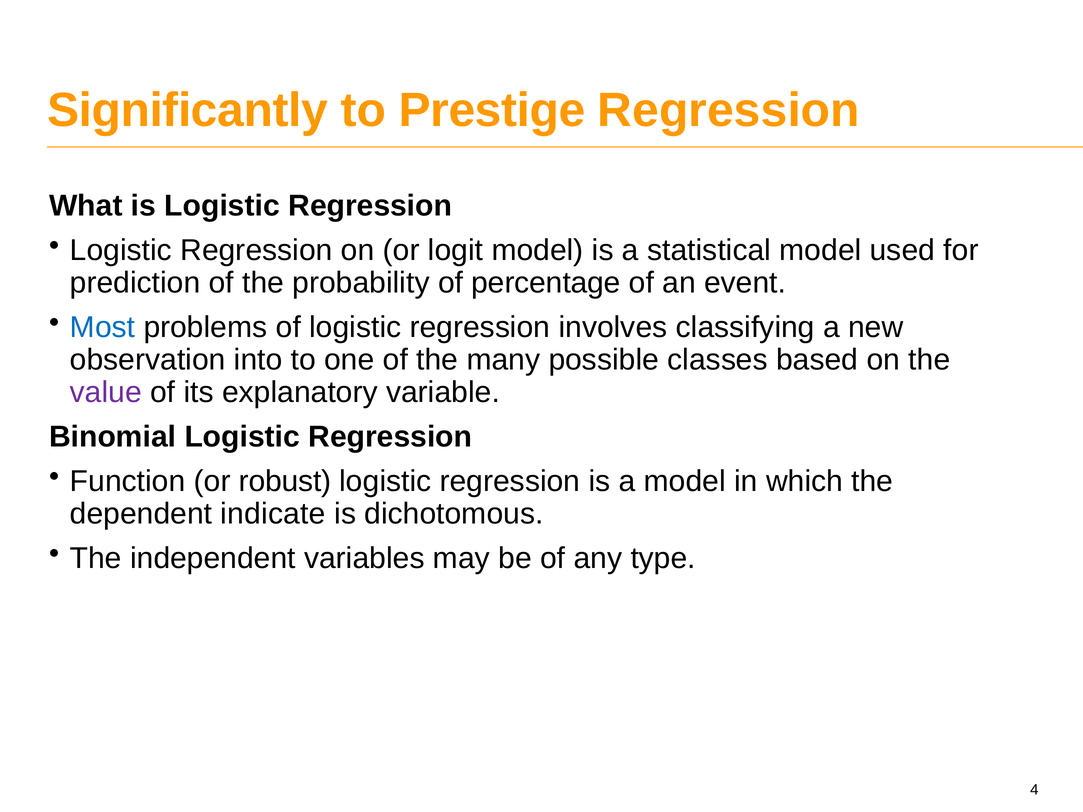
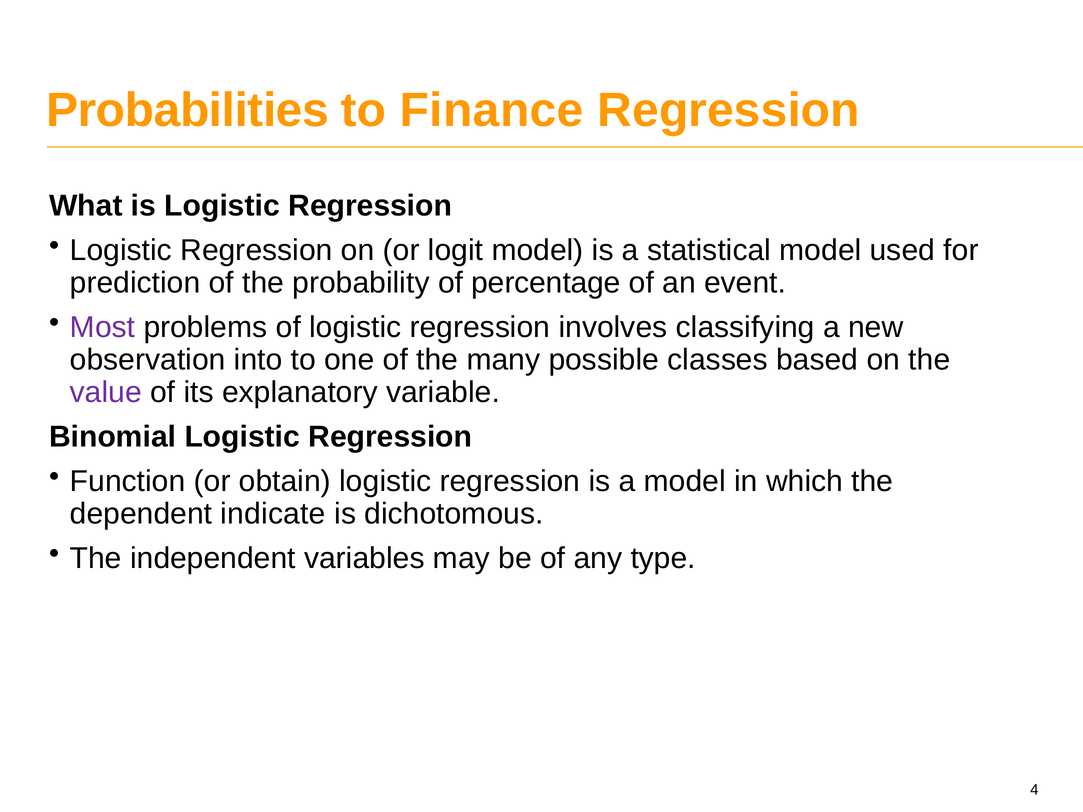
Significantly: Significantly -> Probabilities (188, 110)
Prestige: Prestige -> Finance (492, 110)
Most colour: blue -> purple (103, 327)
robust: robust -> obtain (285, 481)
